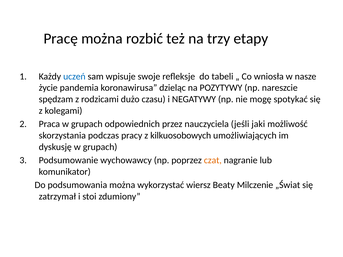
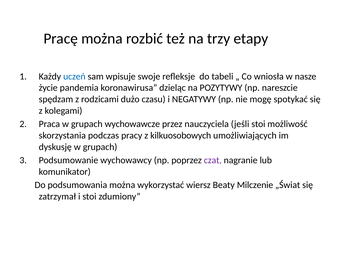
odpowiednich: odpowiednich -> wychowawcze (132, 124)
jeśli jaki: jaki -> stoi (258, 124)
czat colour: orange -> purple (213, 160)
